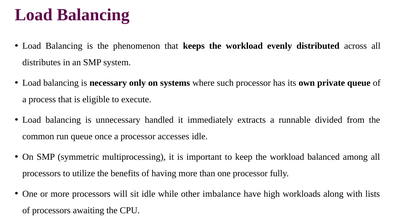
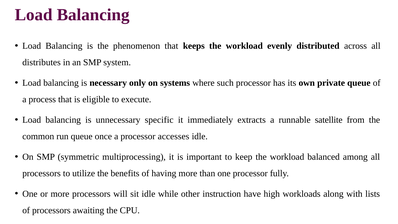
handled: handled -> specific (159, 120)
divided: divided -> satellite (329, 120)
imbalance: imbalance -> instruction (222, 194)
